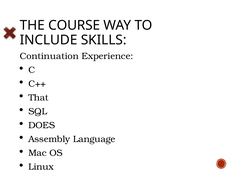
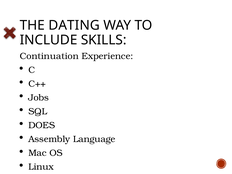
COURSE: COURSE -> DATING (74, 25)
That: That -> Jobs (39, 98)
